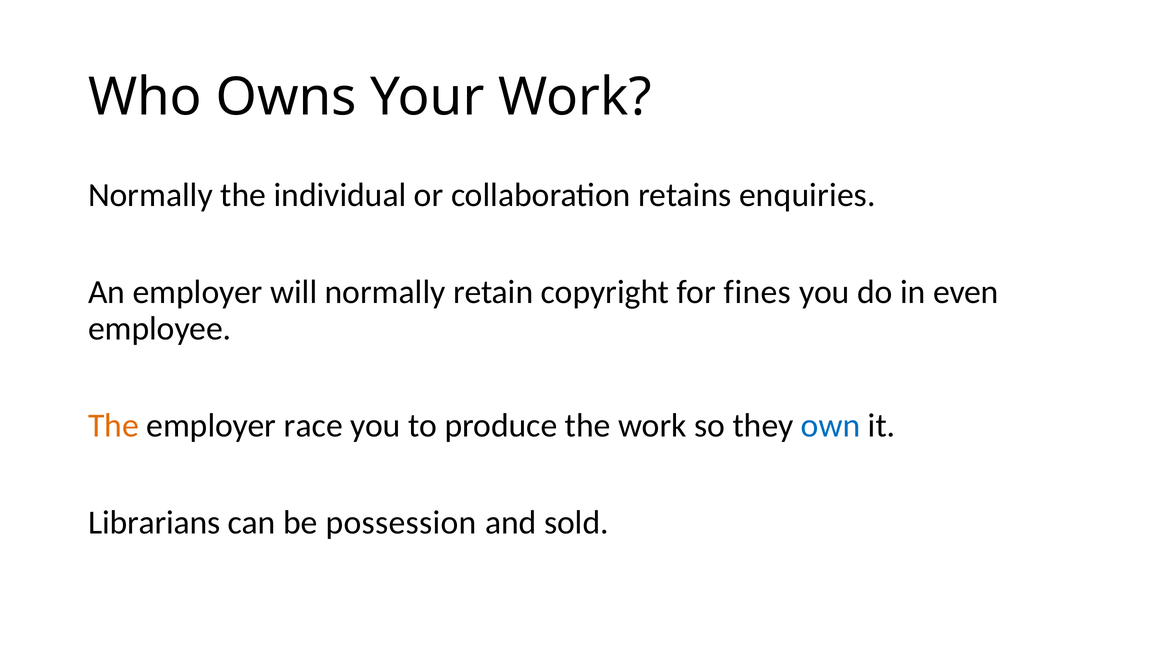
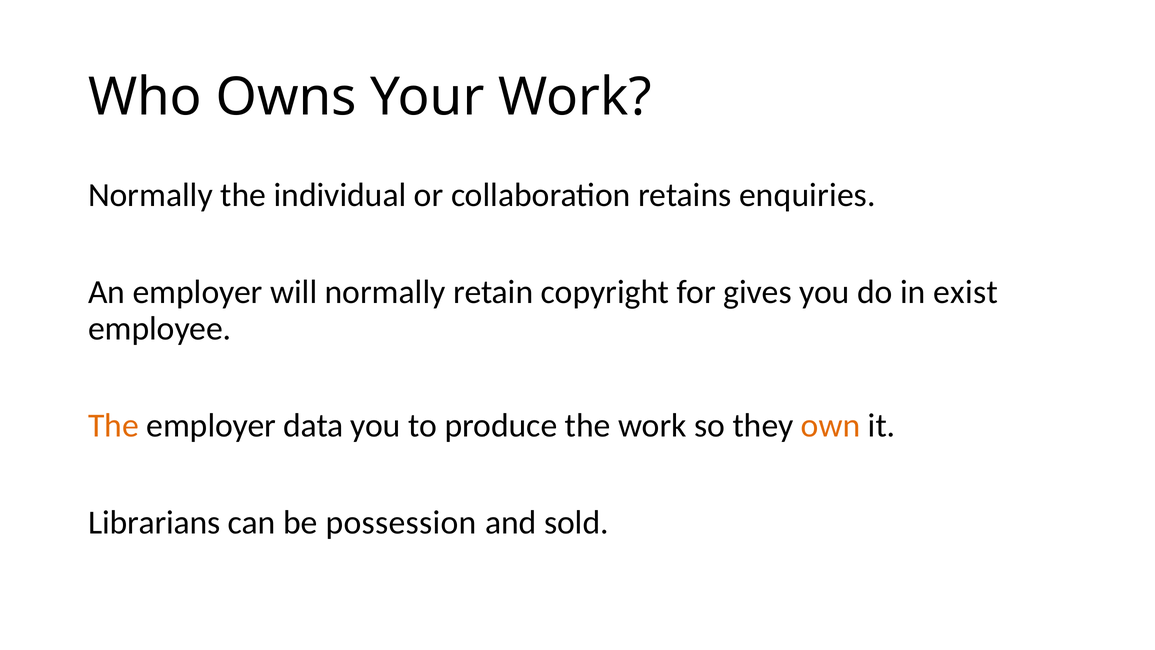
fines: fines -> gives (758, 292)
even: even -> exist (965, 292)
race: race -> data (314, 425)
own colour: blue -> orange (831, 425)
